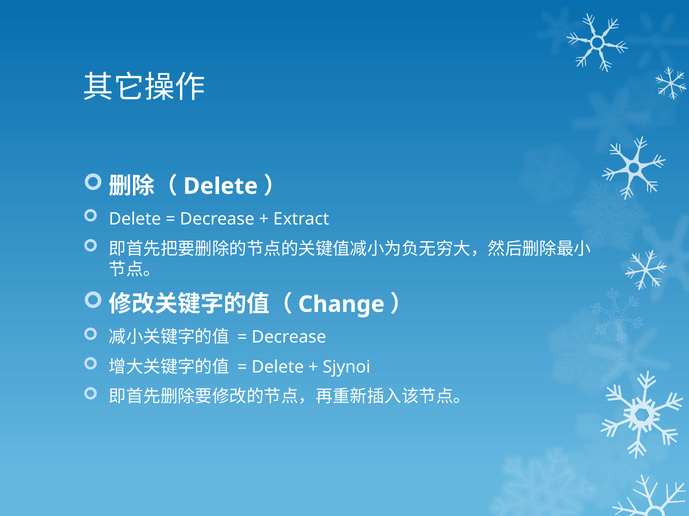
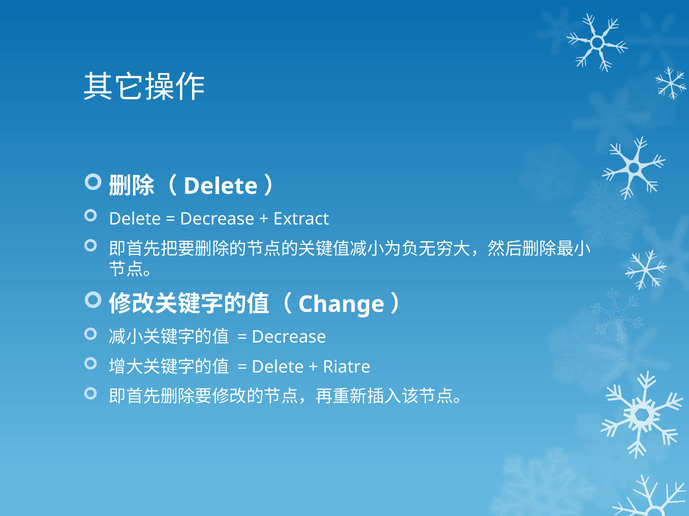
Sjynoi: Sjynoi -> Riatre (347, 368)
